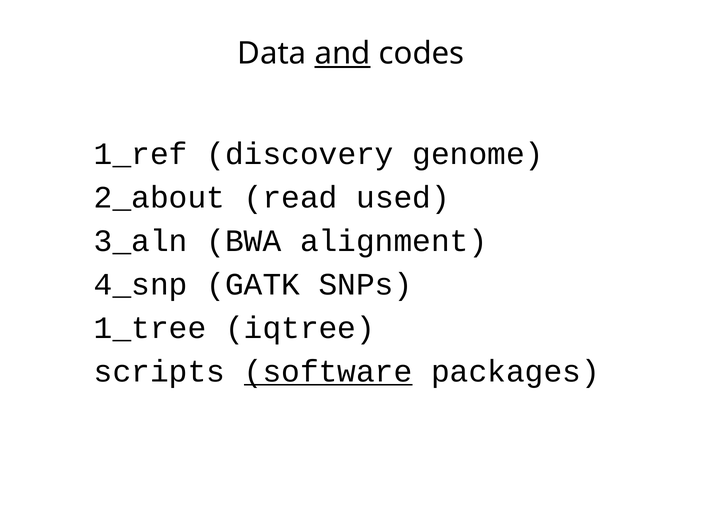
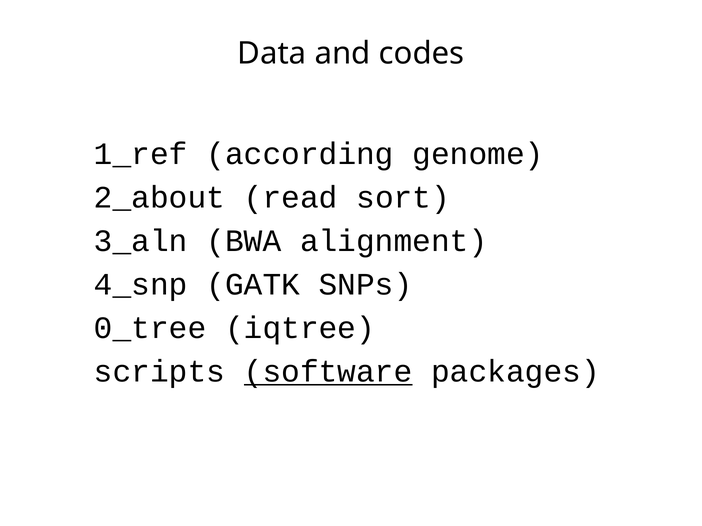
and underline: present -> none (343, 54)
discovery: discovery -> according (300, 154)
used: used -> sort (403, 198)
1_tree: 1_tree -> 0_tree (150, 328)
